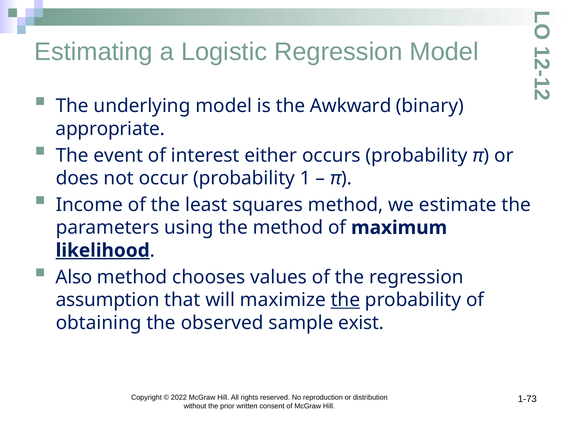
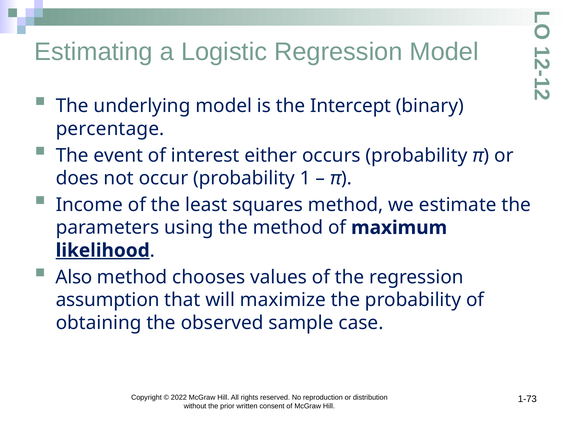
Awkward: Awkward -> Intercept (351, 106)
appropriate: appropriate -> percentage (110, 129)
the underline: present -> none (345, 300)
exist: exist -> case (361, 323)
